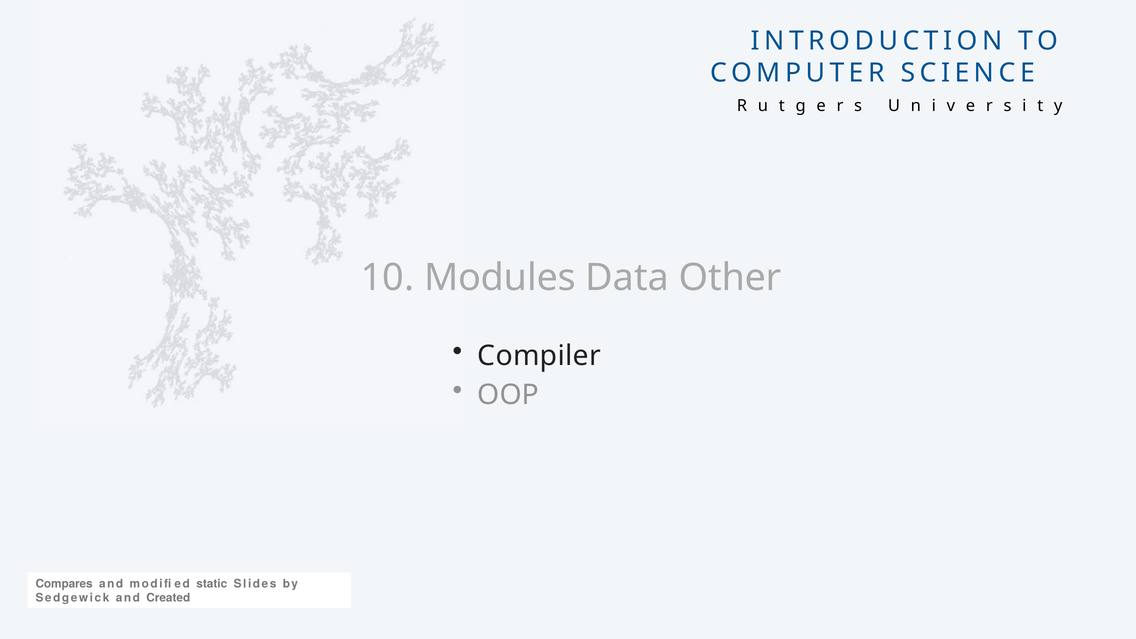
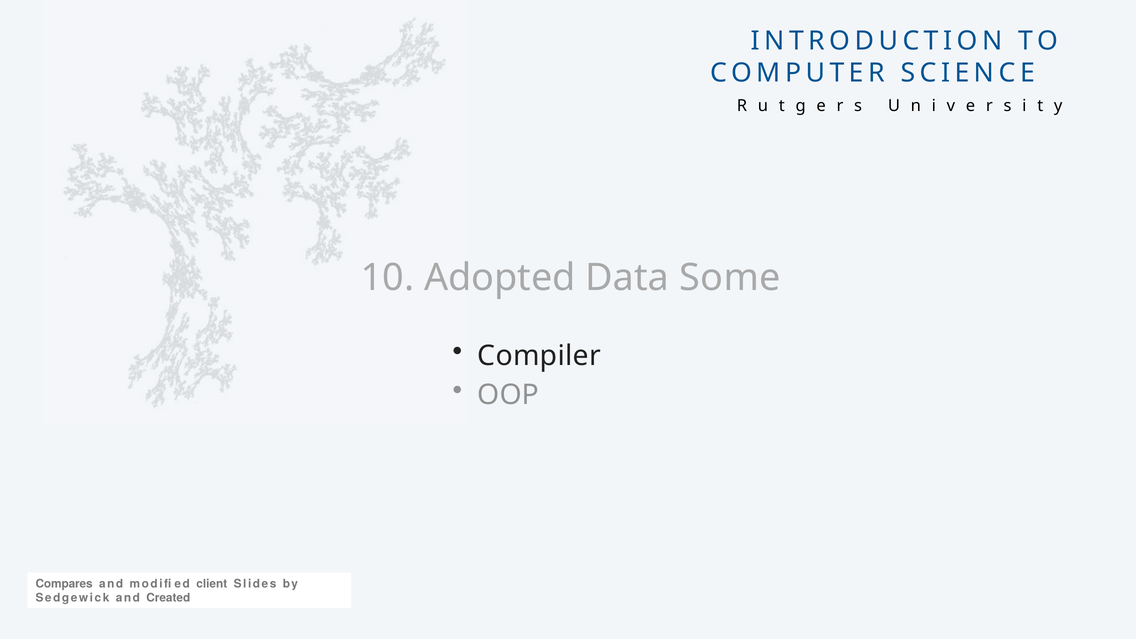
Modules: Modules -> Adopted (500, 278)
Other: Other -> Some (730, 278)
static: static -> client (212, 584)
